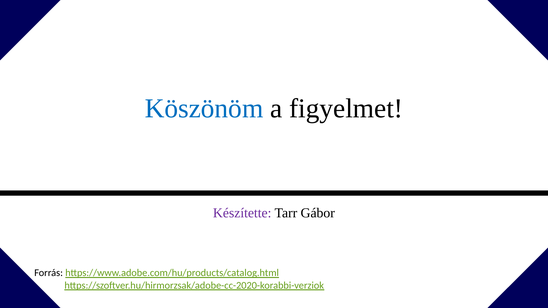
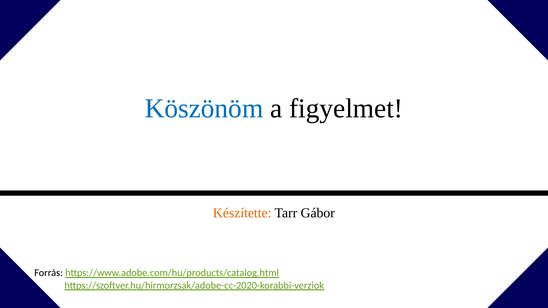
Készítette colour: purple -> orange (242, 213)
